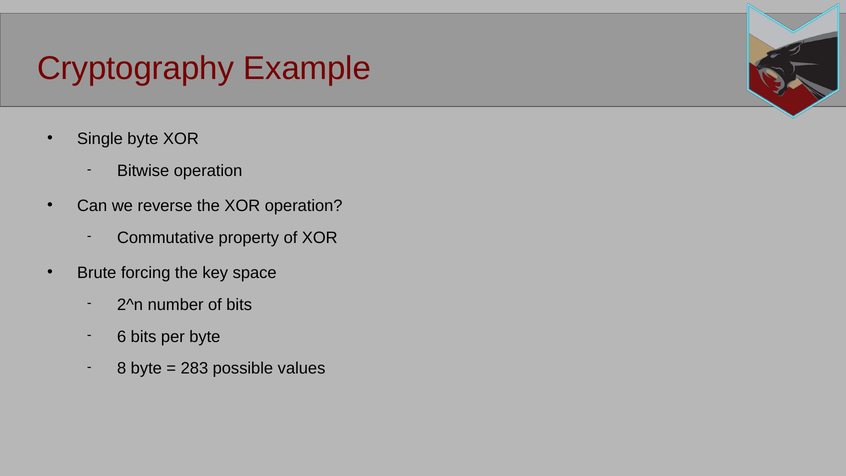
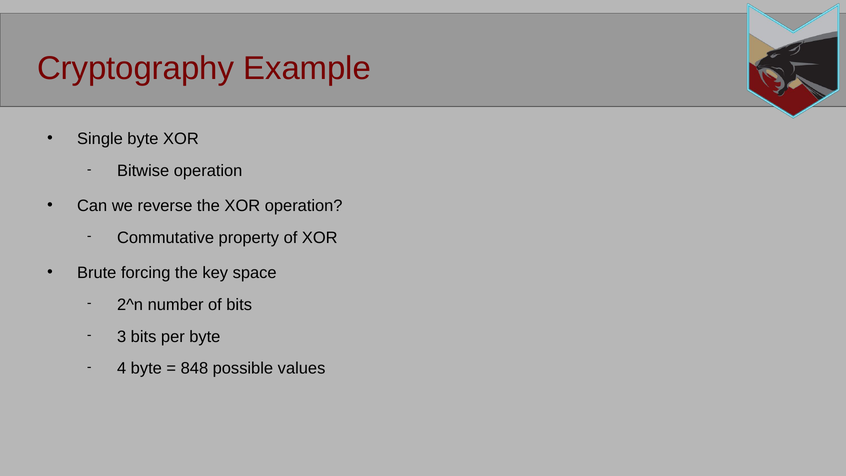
6: 6 -> 3 (122, 337)
8: 8 -> 4 (122, 368)
283: 283 -> 848 (194, 368)
